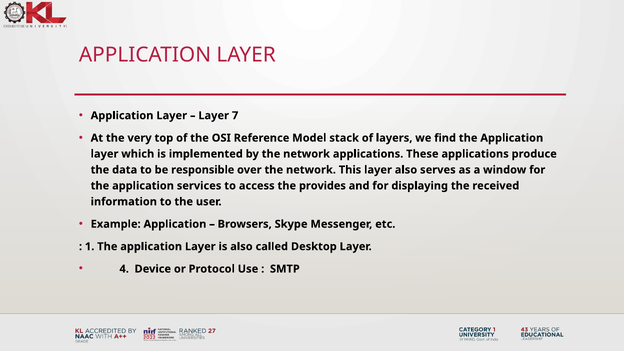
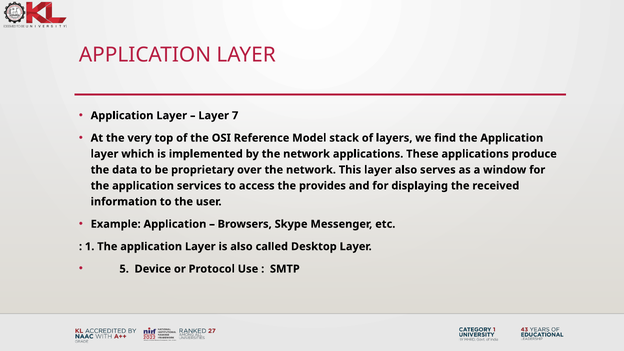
responsible: responsible -> proprietary (203, 170)
4: 4 -> 5 (124, 269)
